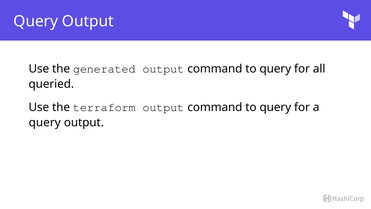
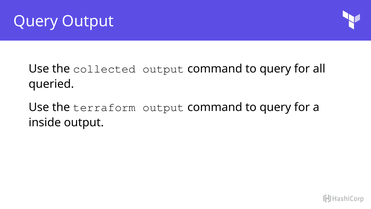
generated: generated -> collected (104, 69)
query: query -> inside (45, 122)
